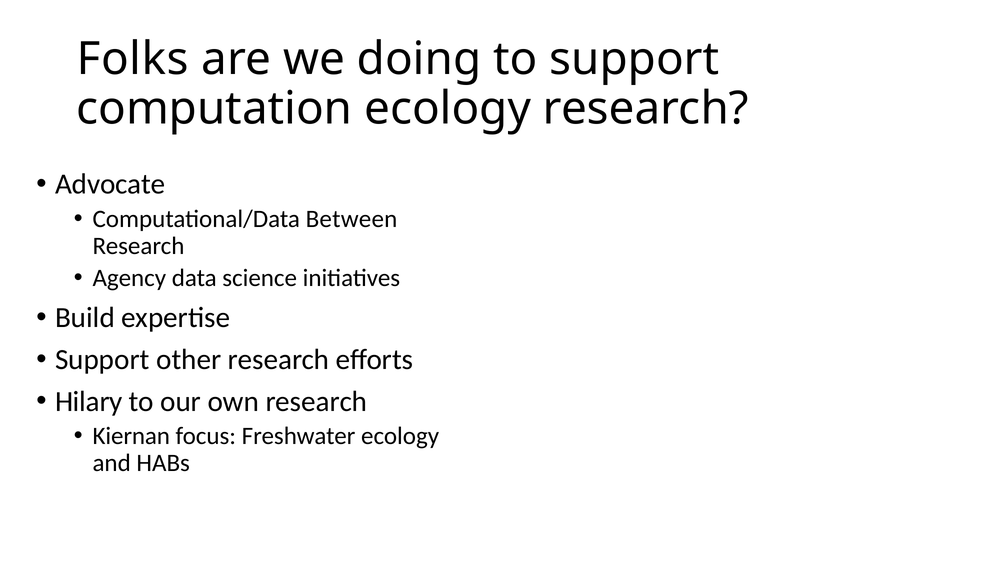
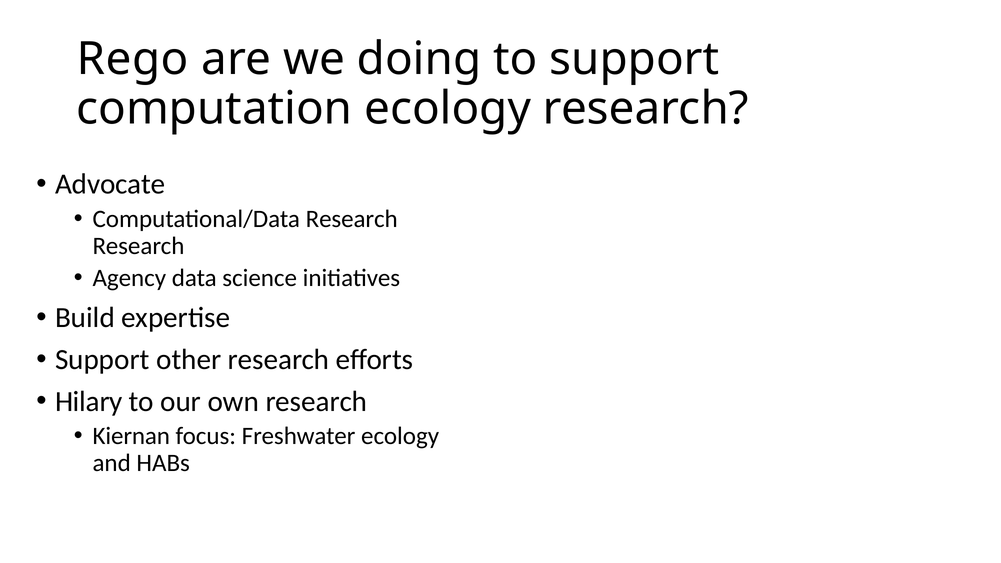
Folks: Folks -> Rego (133, 59)
Computational/Data Between: Between -> Research (352, 219)
